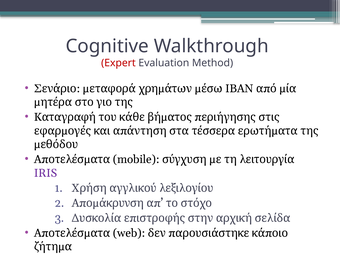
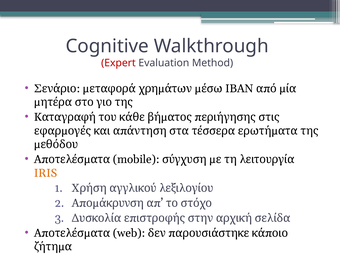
IRIS colour: purple -> orange (46, 173)
